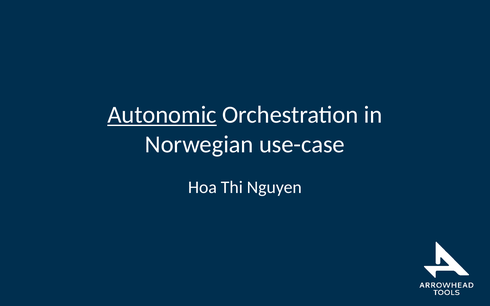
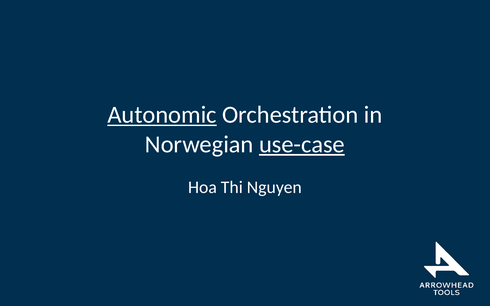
use-case underline: none -> present (302, 144)
